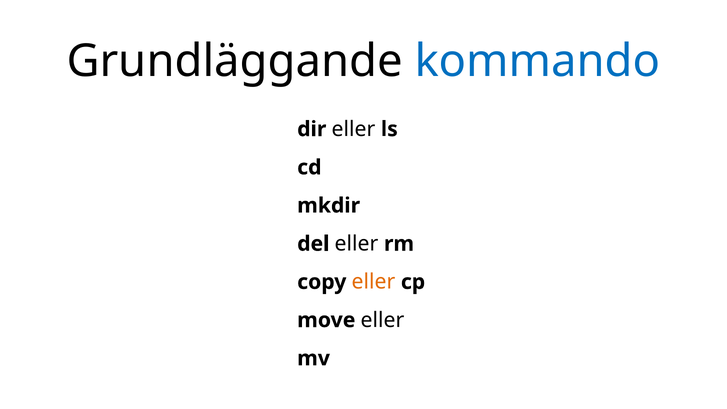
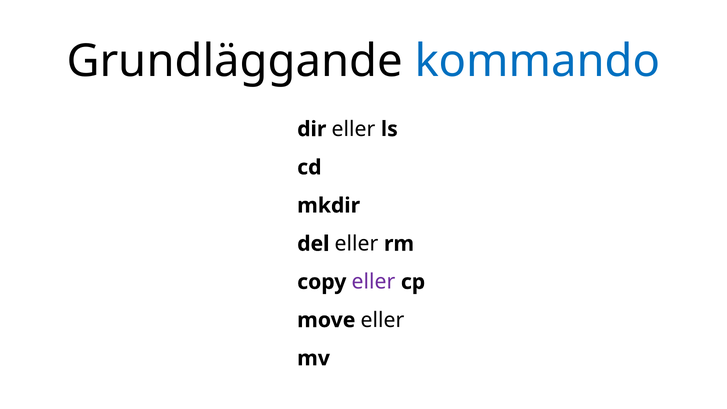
eller colour: orange -> purple (374, 282)
